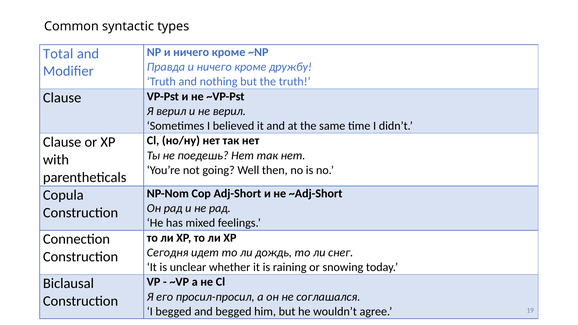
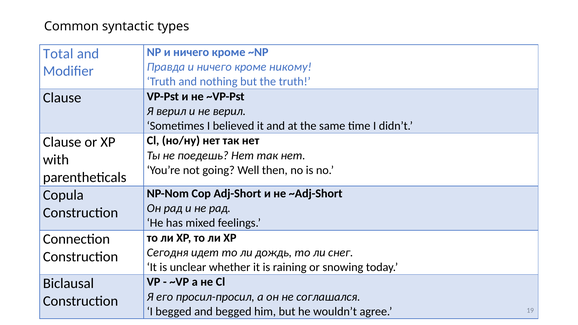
дружбу: дружбу -> никому (290, 67)
